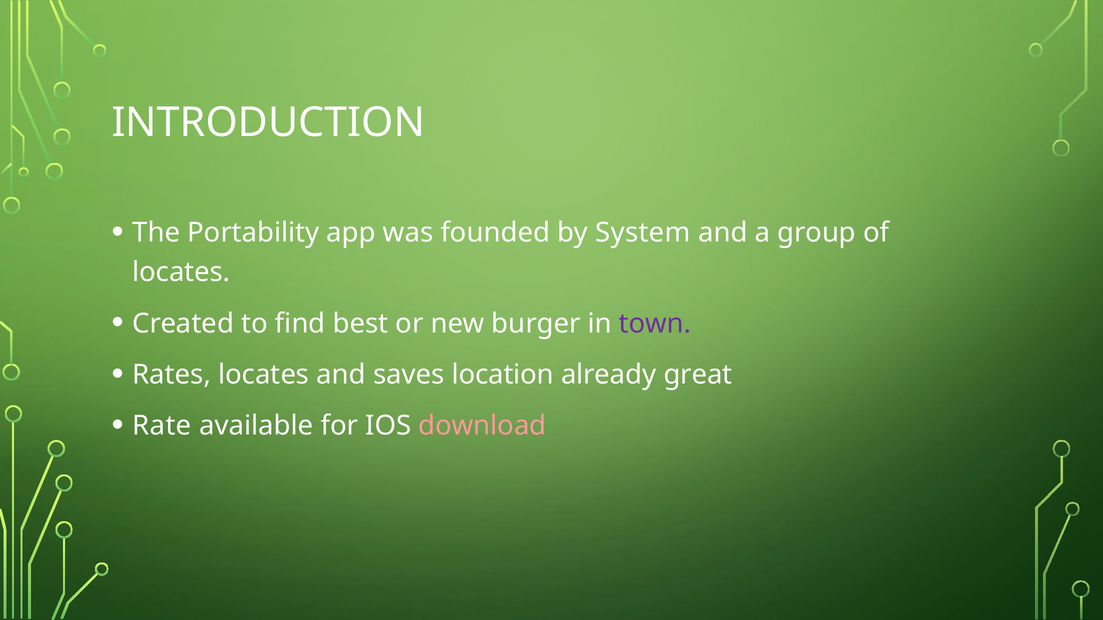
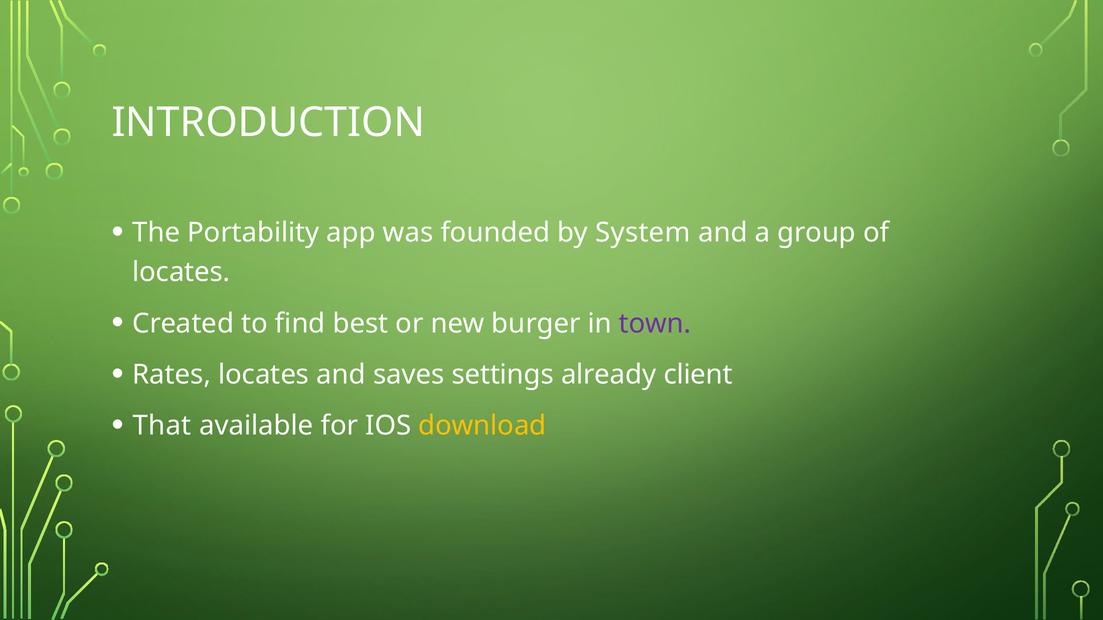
location: location -> settings (503, 375)
great: great -> client (698, 375)
Rate: Rate -> That (162, 426)
download colour: pink -> yellow (482, 426)
